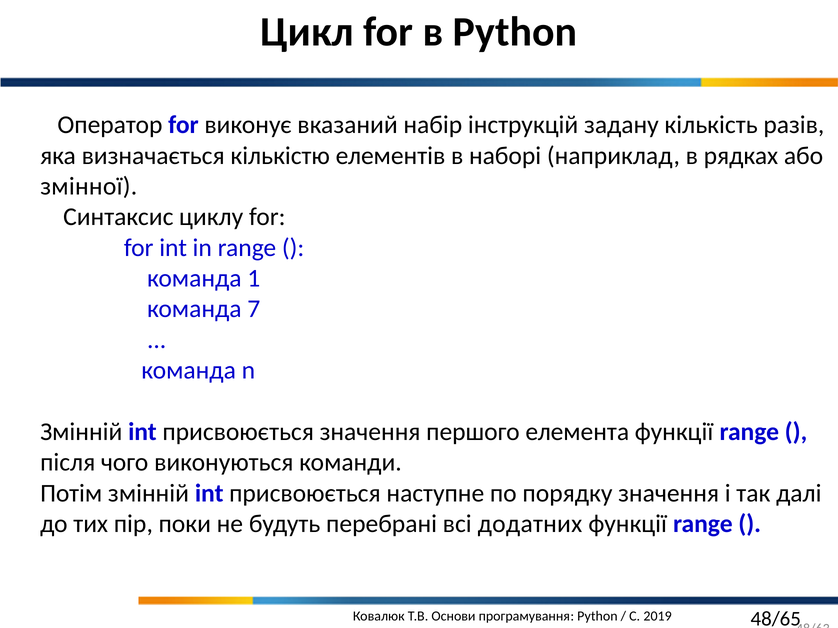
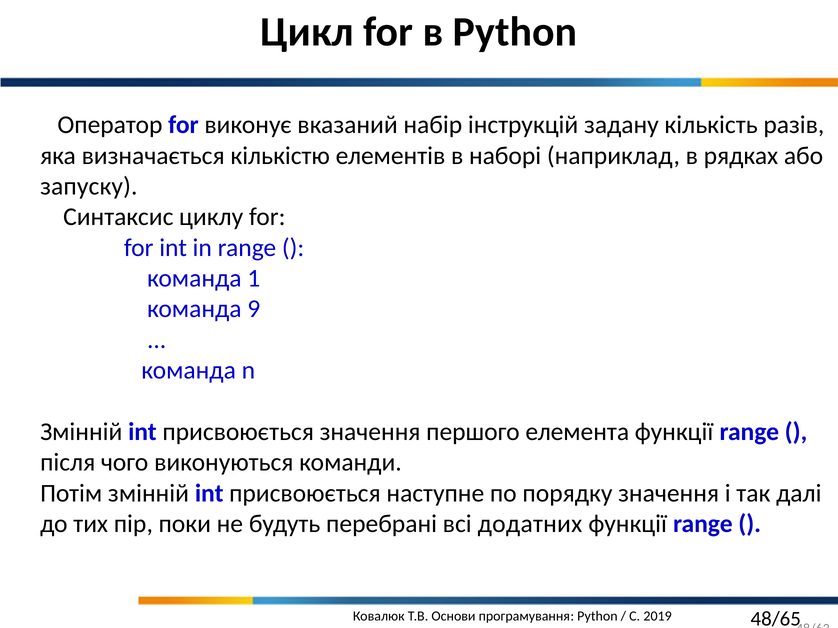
змінної: змінної -> запуску (89, 186)
7: 7 -> 9 (254, 309)
